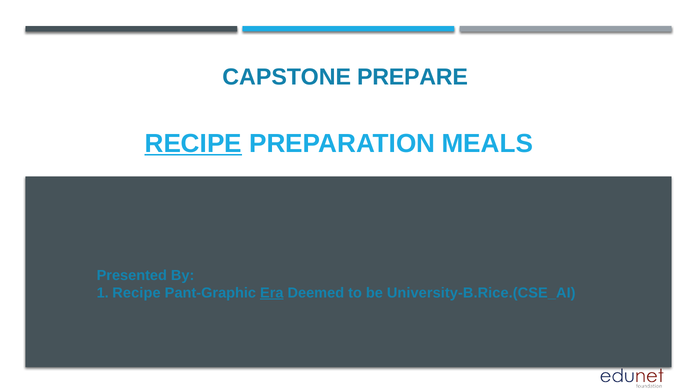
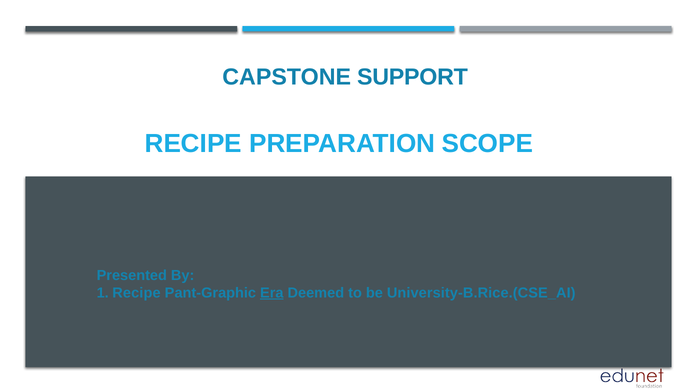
PREPARE: PREPARE -> SUPPORT (412, 77)
RECIPE underline: present -> none (193, 144)
MEALS: MEALS -> SCOPE (487, 144)
